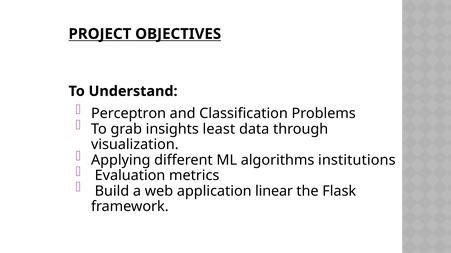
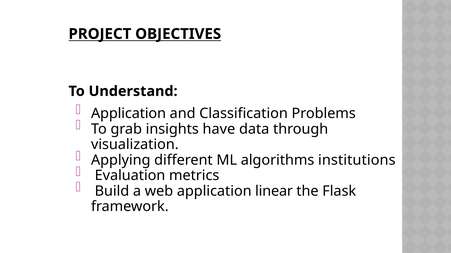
Perceptron: Perceptron -> Application (129, 114)
least: least -> have (219, 129)
